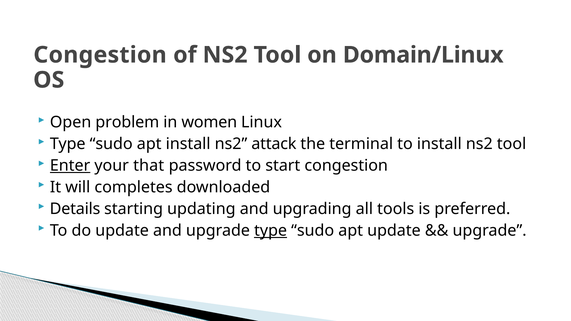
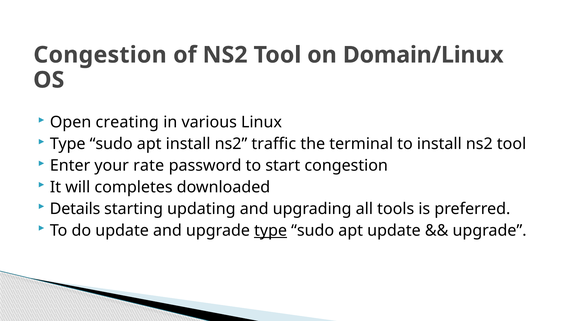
problem: problem -> creating (127, 122)
women: women -> various (209, 122)
attack: attack -> traffic (274, 144)
Enter underline: present -> none (70, 166)
that: that -> rate (149, 166)
